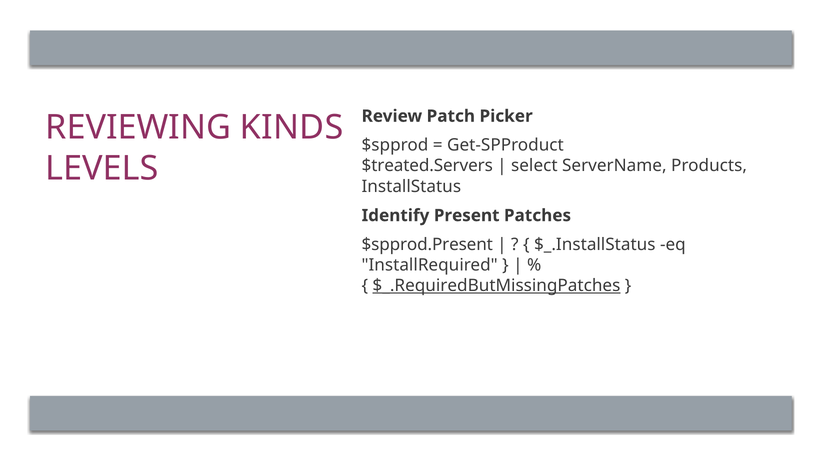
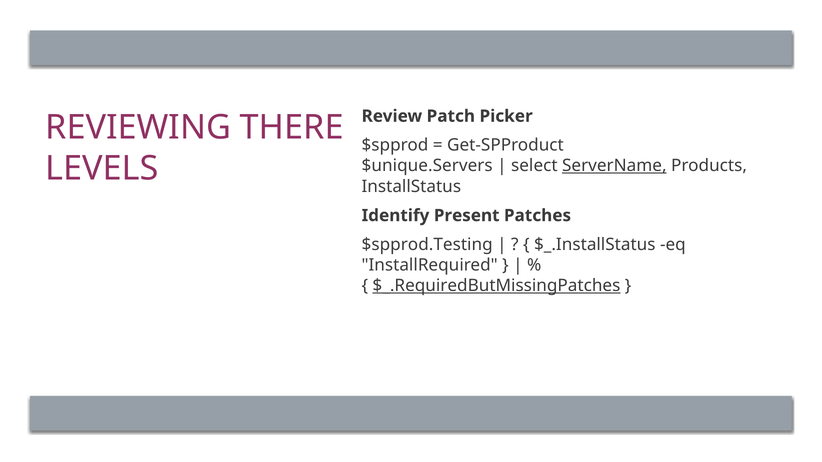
KINDS: KINDS -> THERE (292, 128)
$treated.Servers: $treated.Servers -> $unique.Servers (427, 166)
ServerName underline: none -> present (614, 166)
$spprod.Present: $spprod.Present -> $spprod.Testing (427, 245)
